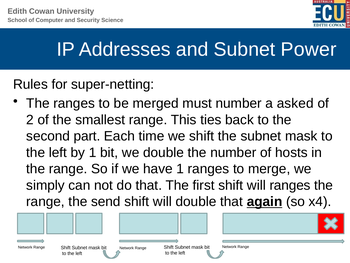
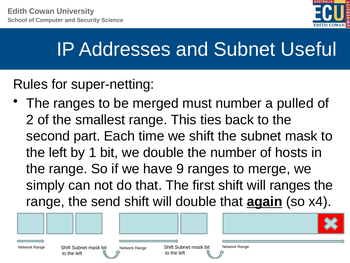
Power: Power -> Useful (309, 49)
asked: asked -> pulled (295, 103)
have 1: 1 -> 9 (180, 169)
